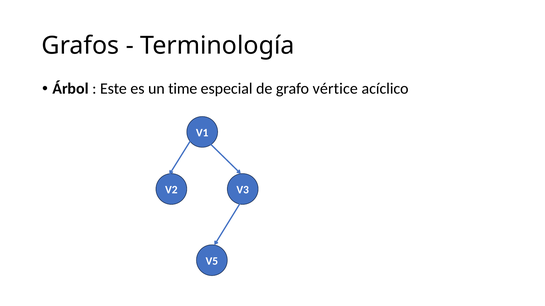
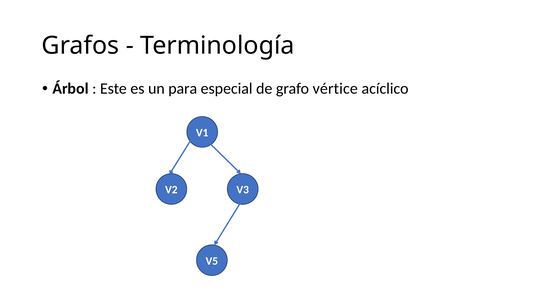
time: time -> para (183, 89)
